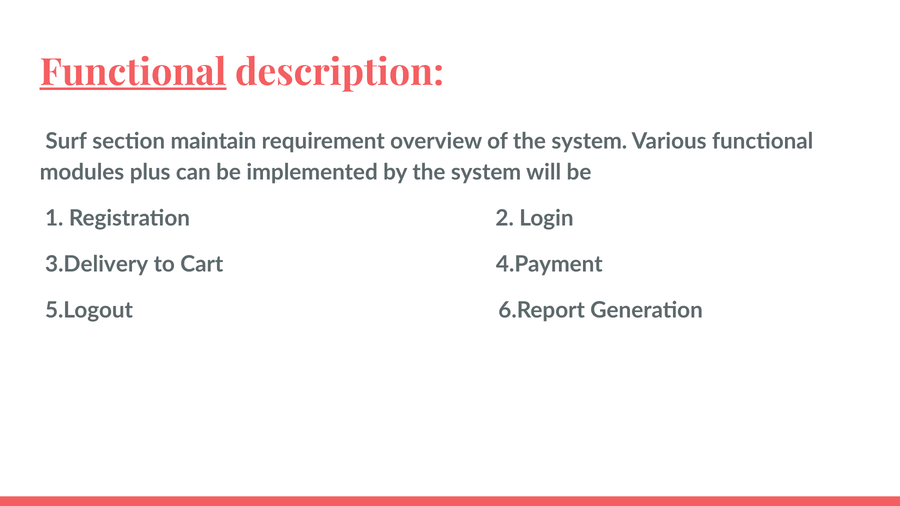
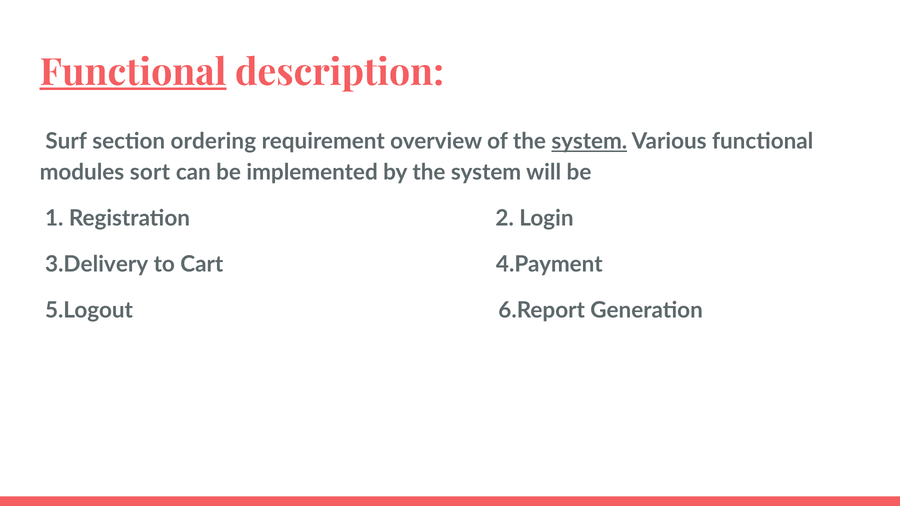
maintain: maintain -> ordering (213, 142)
system underline: none -> present (589, 142)
plus: plus -> sort (150, 173)
